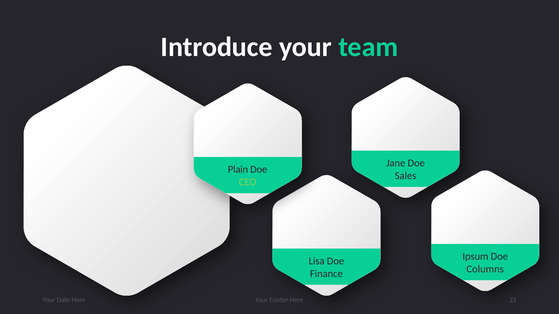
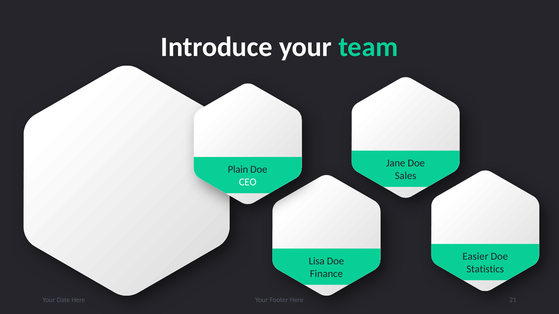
CEO colour: light green -> white (248, 182)
Ipsum: Ipsum -> Easier (475, 257)
Columns: Columns -> Statistics (485, 269)
